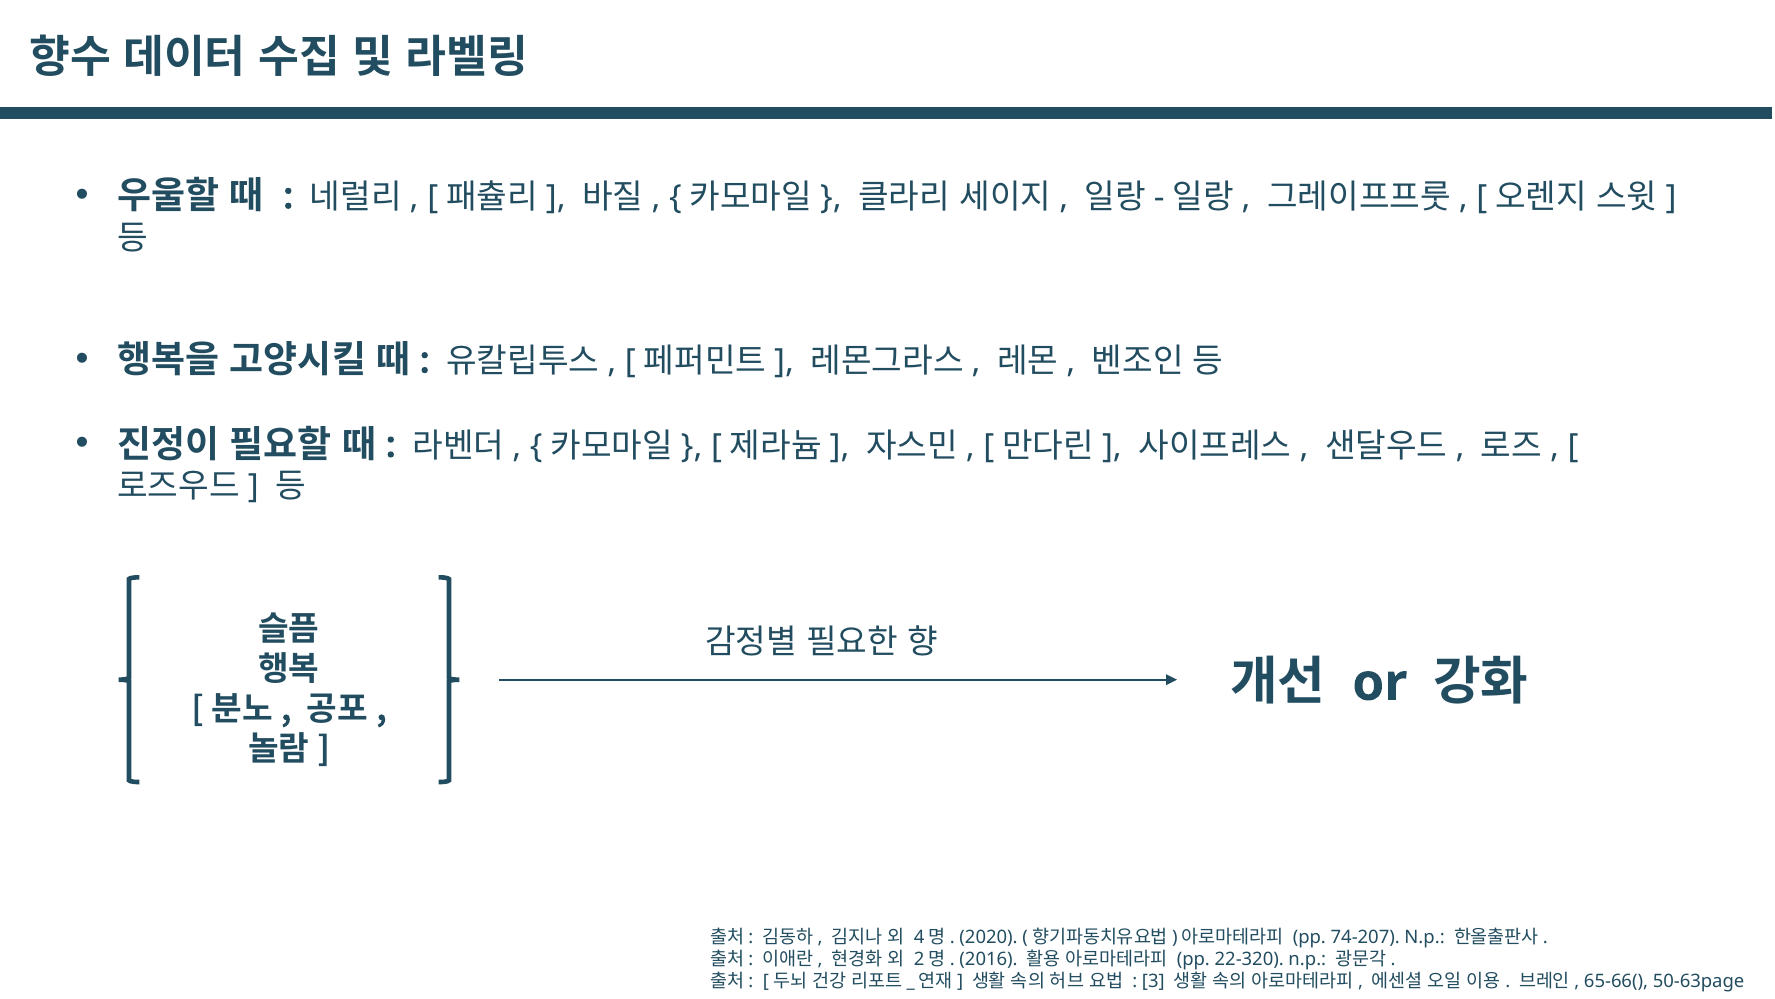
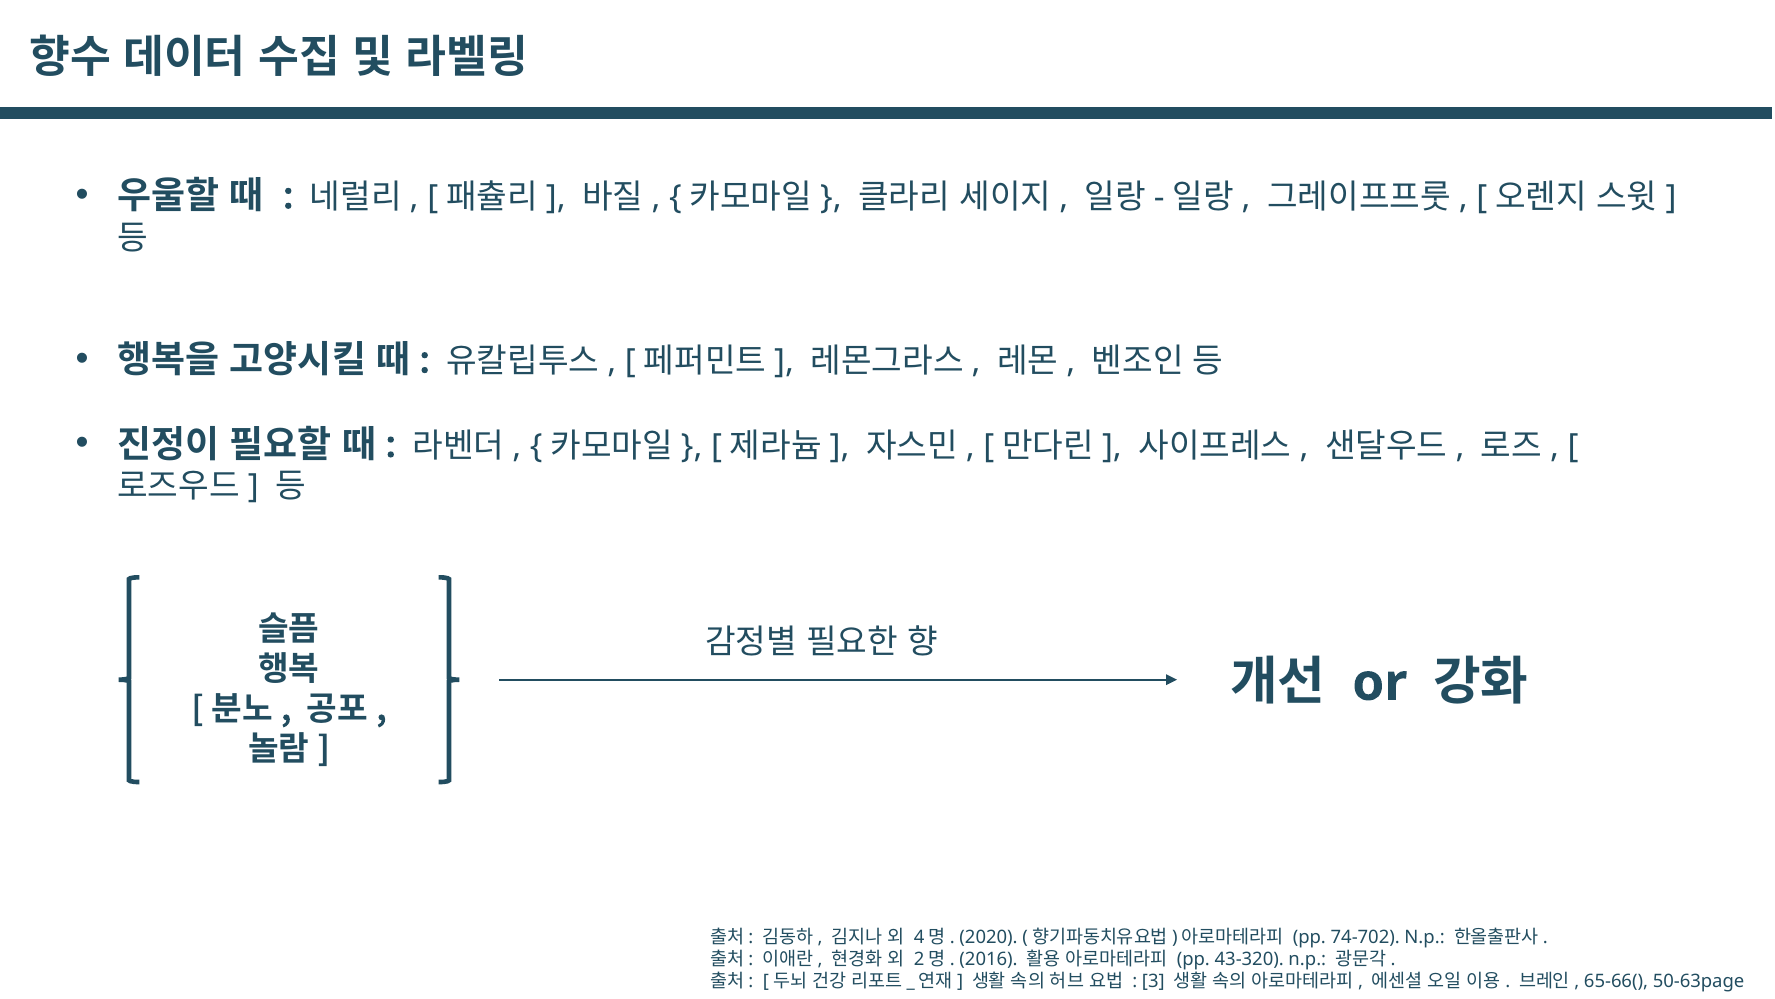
74-207: 74-207 -> 74-702 (1365, 937)
22-320: 22-320 -> 43-320 (1249, 959)
